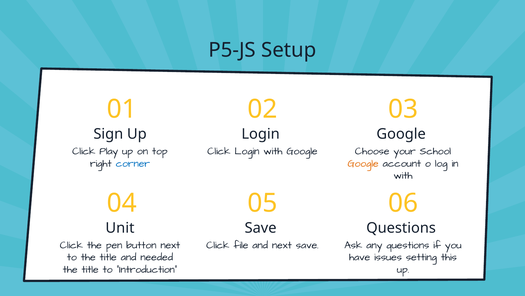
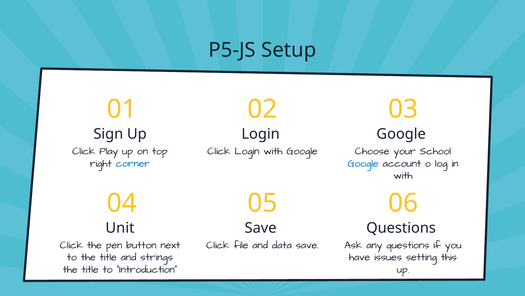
Google colour: orange -> blue (363, 163)
and next: next -> data (282, 244)
needed: needed -> strings (157, 257)
